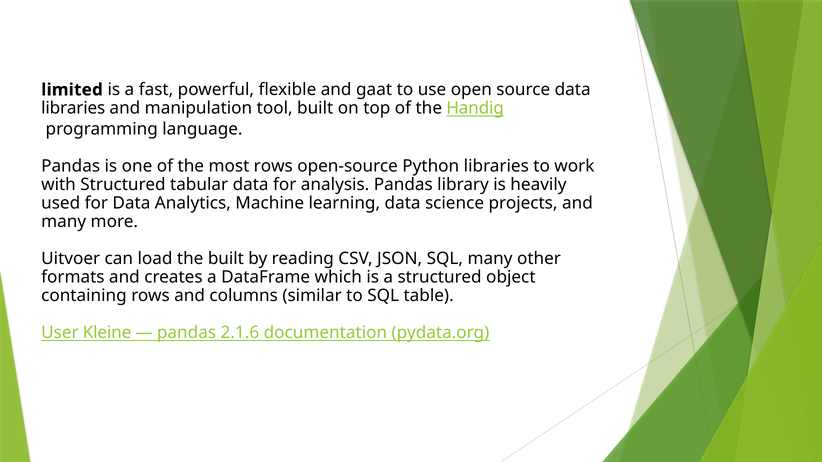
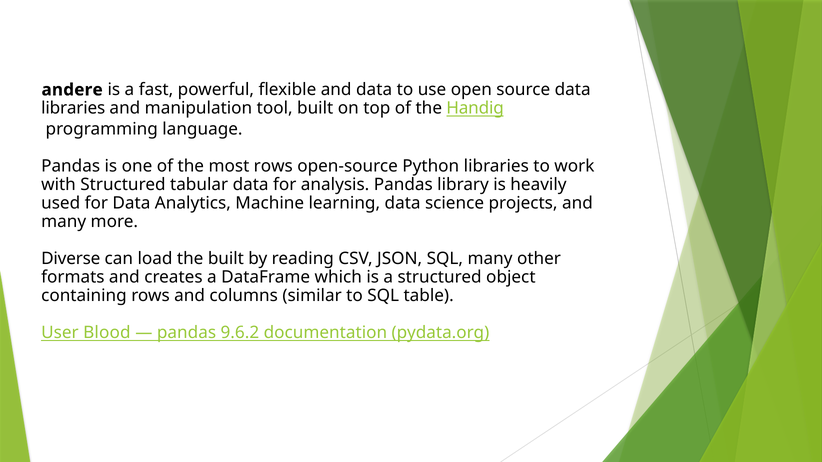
limited: limited -> andere (72, 90)
and gaat: gaat -> data (374, 90)
Uitvoer: Uitvoer -> Diverse (71, 259)
Kleine: Kleine -> Blood (107, 333)
2.1.6: 2.1.6 -> 9.6.2 (240, 333)
